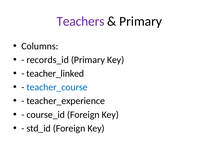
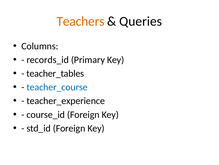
Teachers colour: purple -> orange (81, 21)
Primary: Primary -> Queries (141, 21)
teacher_linked: teacher_linked -> teacher_tables (55, 73)
